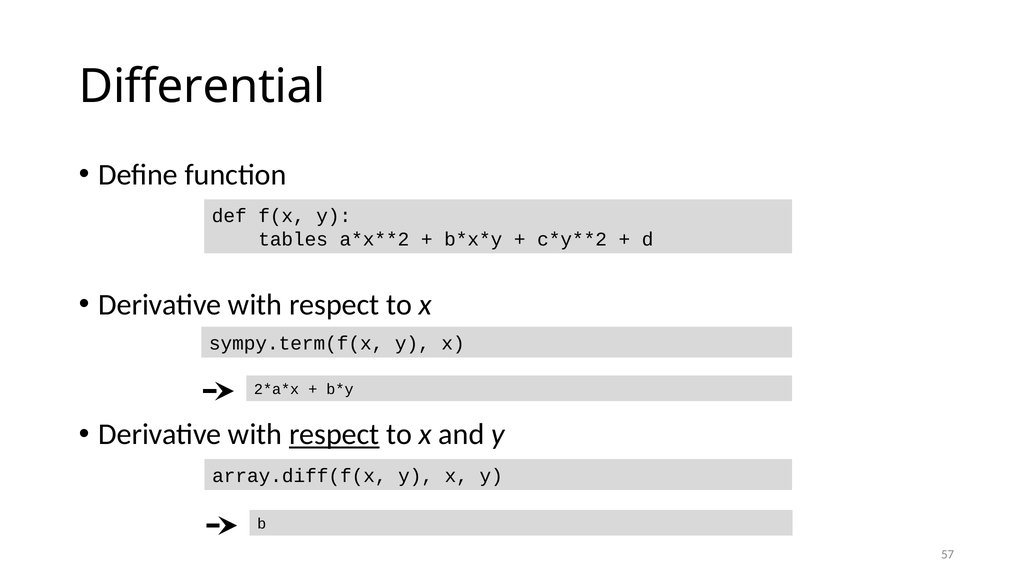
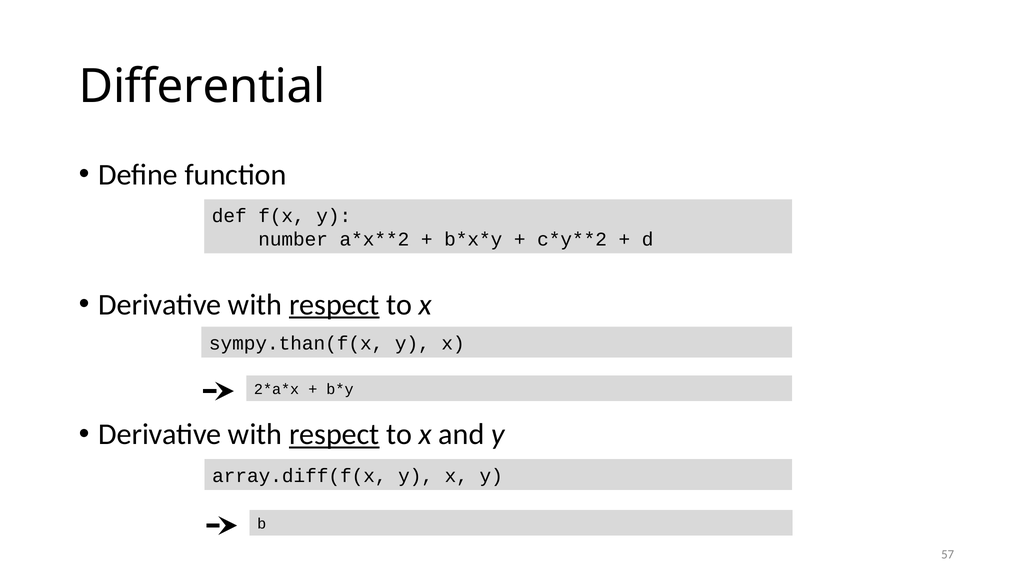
tables: tables -> number (293, 239)
respect underline: none -> present (334, 305)
sympy.term(f(x: sympy.term(f(x -> sympy.than(f(x (296, 344)
